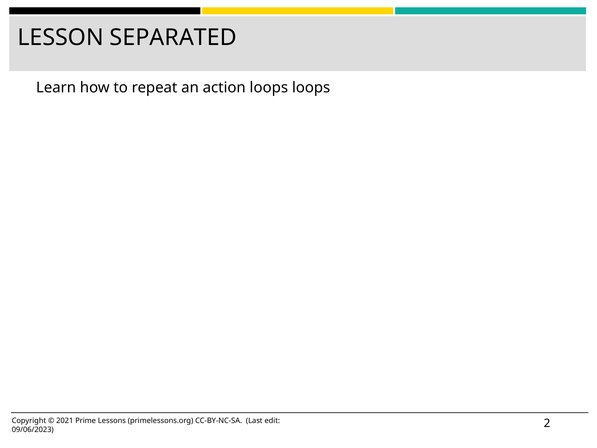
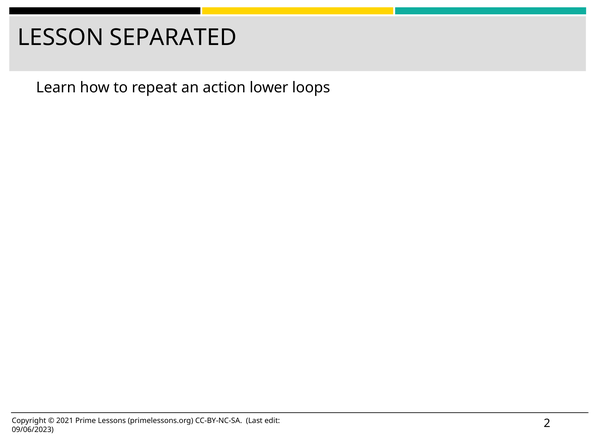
action loops: loops -> lower (269, 87)
